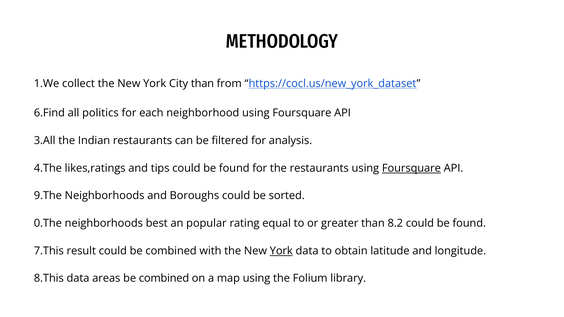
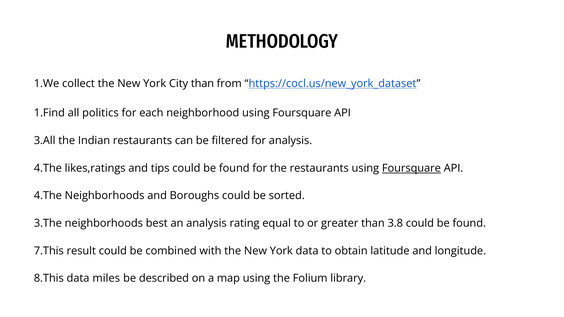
6.Find: 6.Find -> 1.Find (49, 113)
9.The: 9.The -> 4.The (48, 196)
0.The: 0.The -> 3.The (48, 223)
an popular: popular -> analysis (206, 223)
8.2: 8.2 -> 3.8 (395, 223)
York underline: present -> none (281, 251)
areas: areas -> miles (106, 279)
combined: combined -> described (164, 279)
